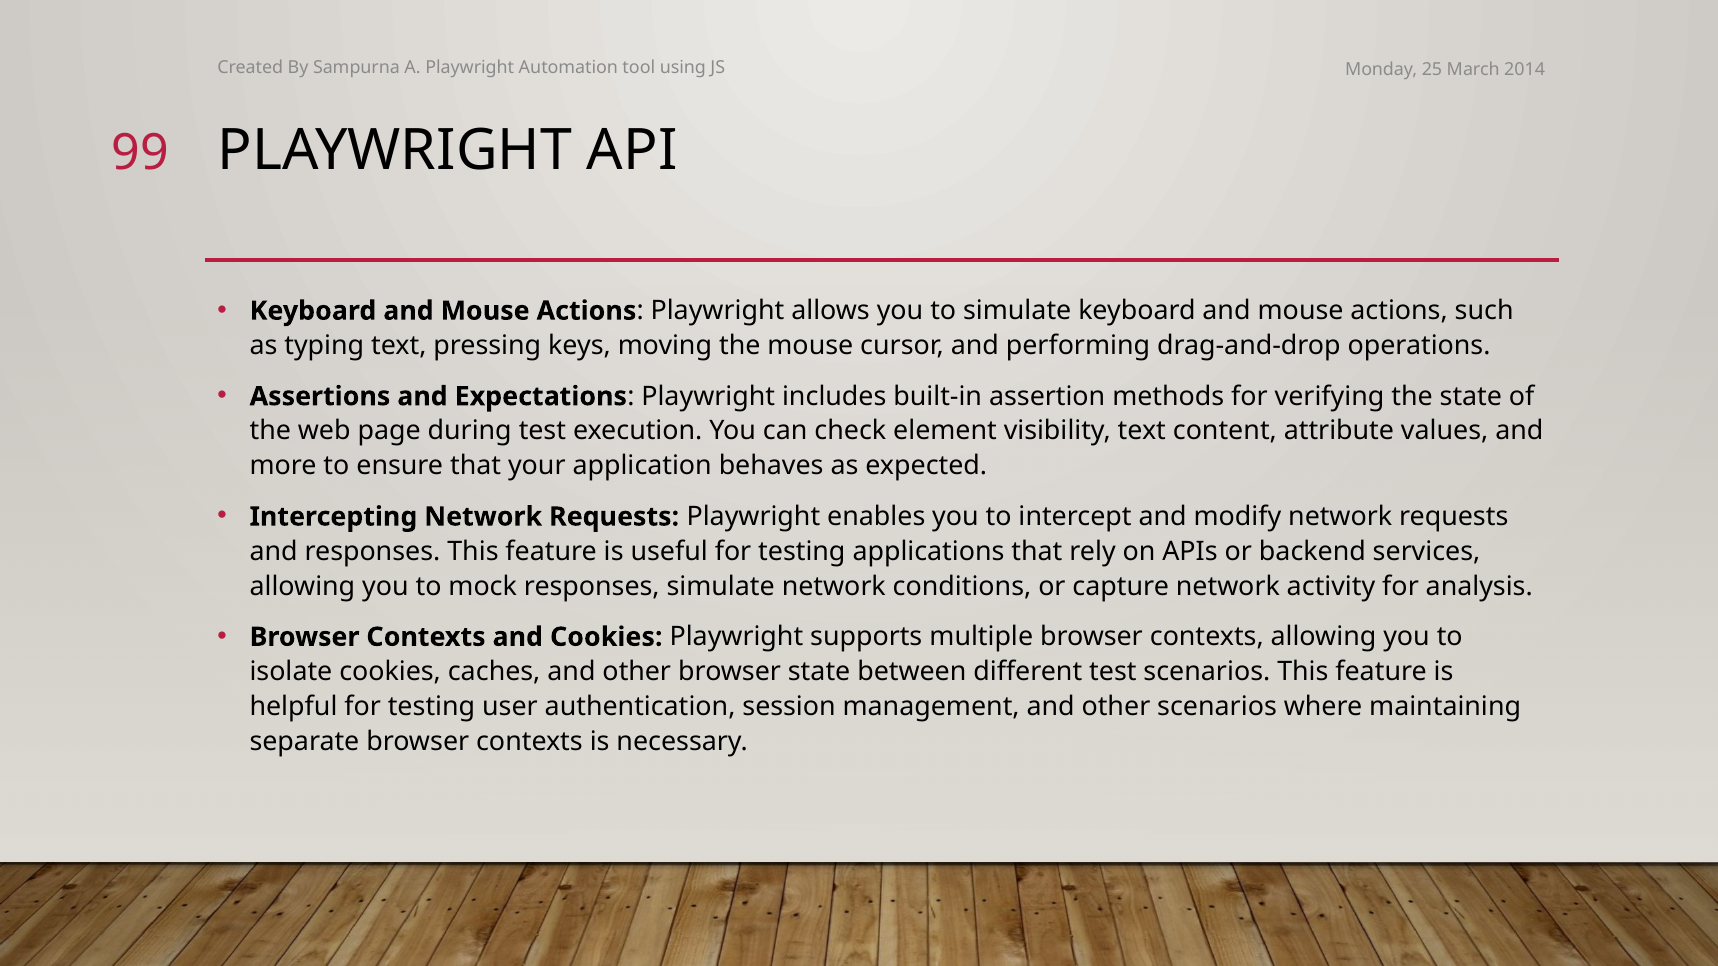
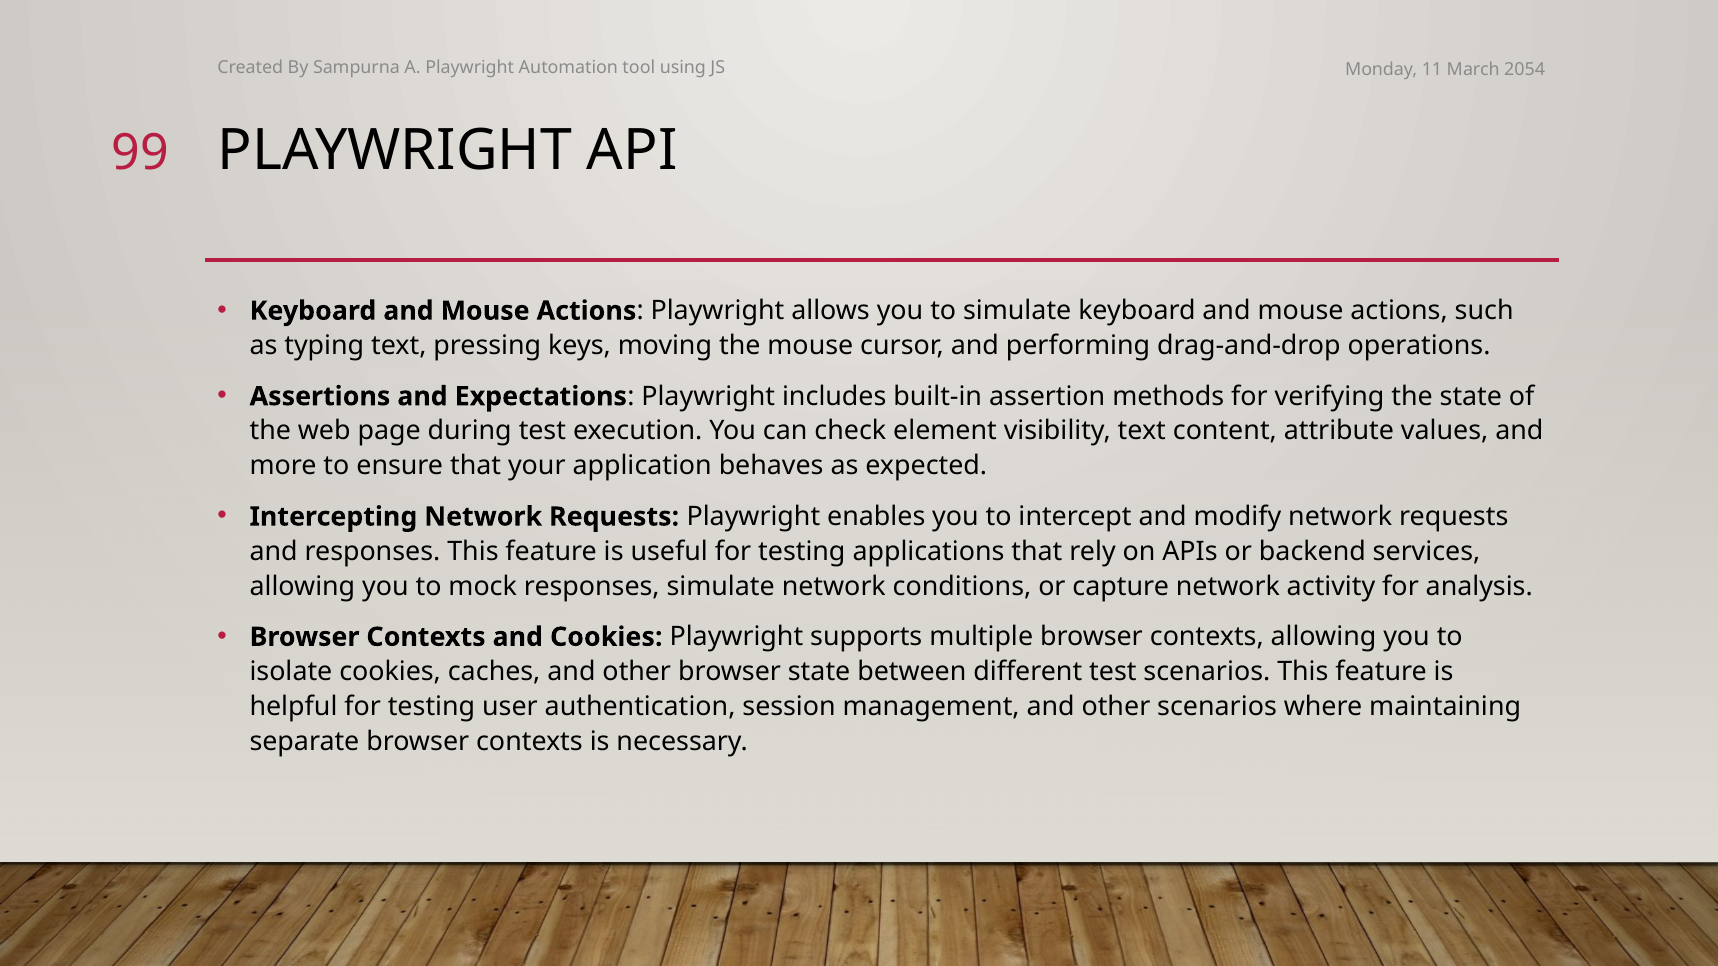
25: 25 -> 11 (1432, 70)
2014: 2014 -> 2054 (1525, 70)
